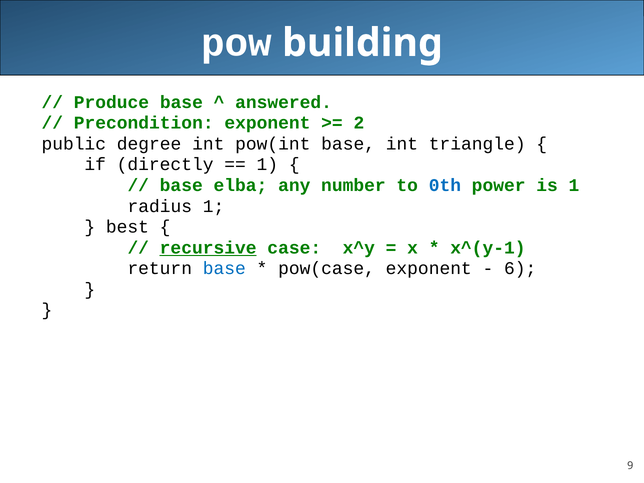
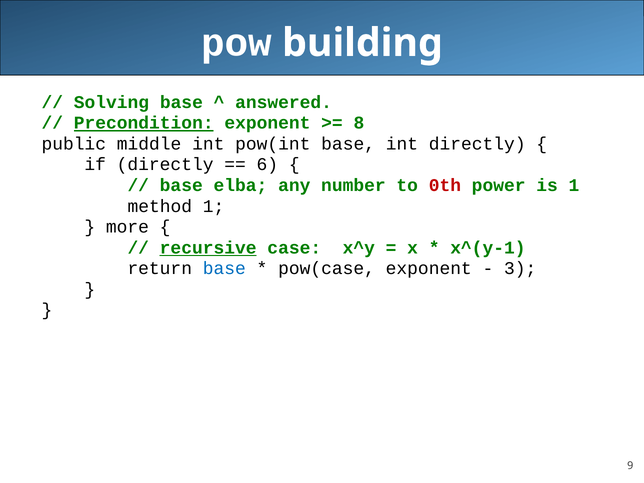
Produce: Produce -> Solving (111, 102)
Precondition underline: none -> present (144, 123)
2: 2 -> 8 (359, 123)
degree: degree -> middle (149, 144)
int triangle: triangle -> directly (477, 144)
1: 1 -> 6 (267, 165)
0th colour: blue -> red (445, 185)
radius: radius -> method (160, 206)
best: best -> more (127, 227)
6: 6 -> 3 (520, 268)
